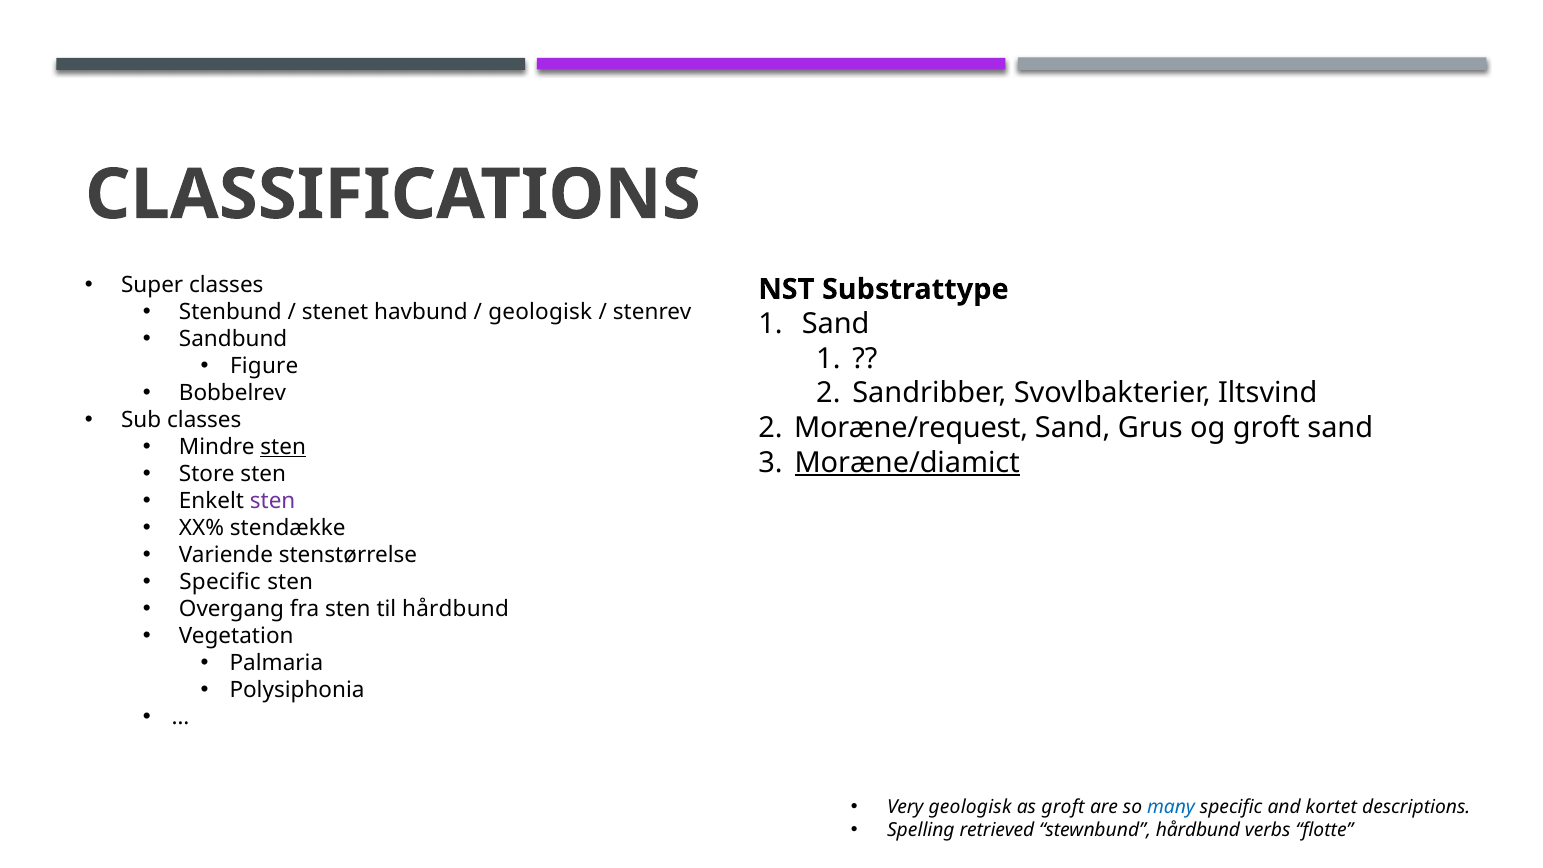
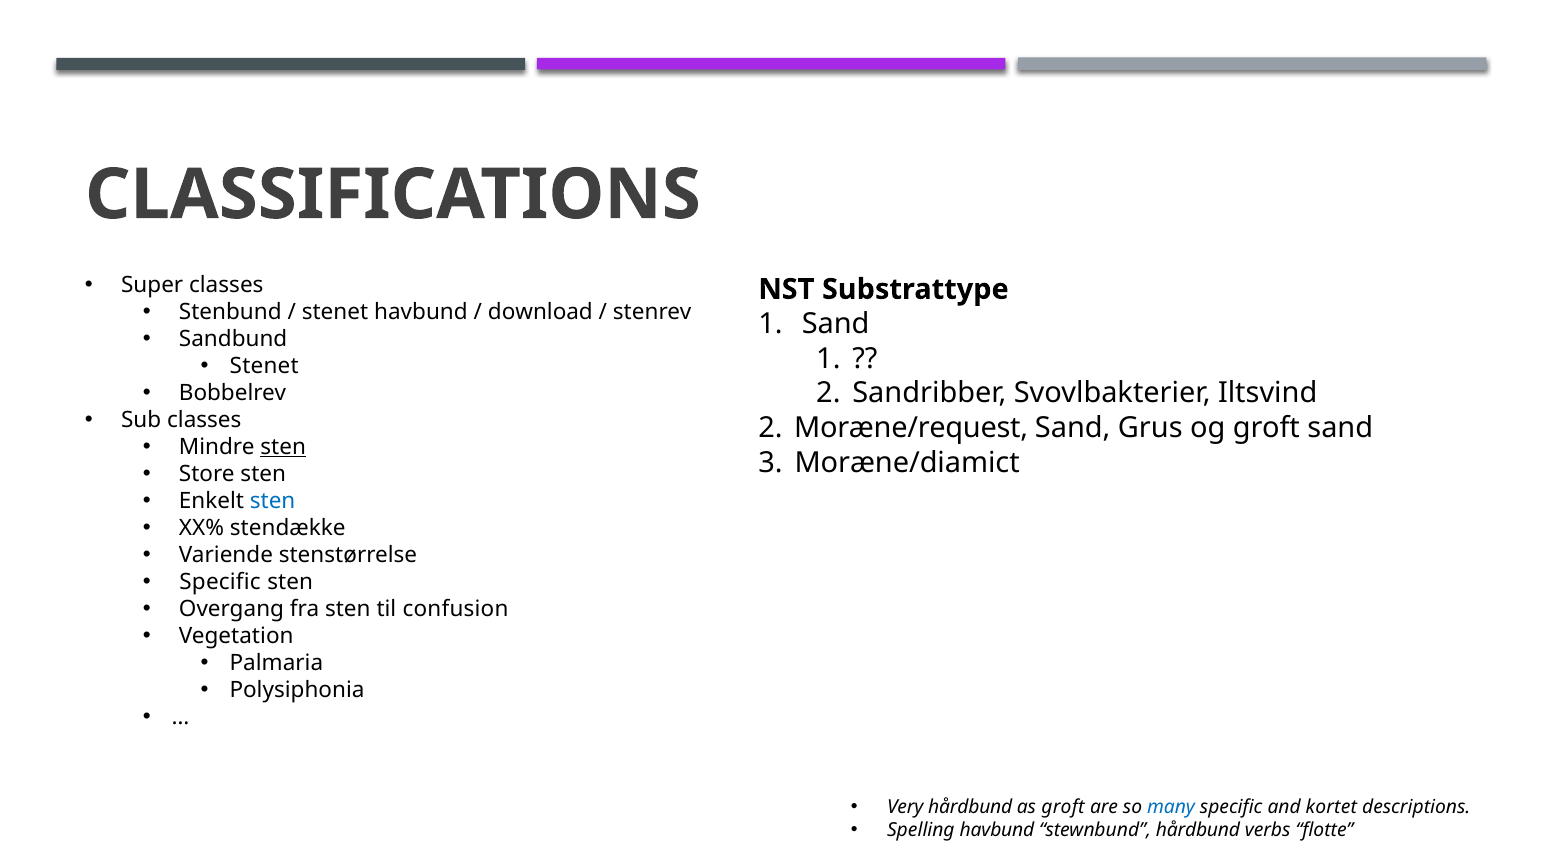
geologisk: geologisk -> download (540, 312)
Figure: Figure -> Stenet (264, 366)
Moræne/diamict underline: present -> none (907, 463)
sten colour: purple -> blue (273, 501)
til hårdbund: hårdbund -> confusion (456, 609)
Very geologisk: geologisk -> hårdbund (970, 807)
Spelling retrieved: retrieved -> havbund (997, 830)
